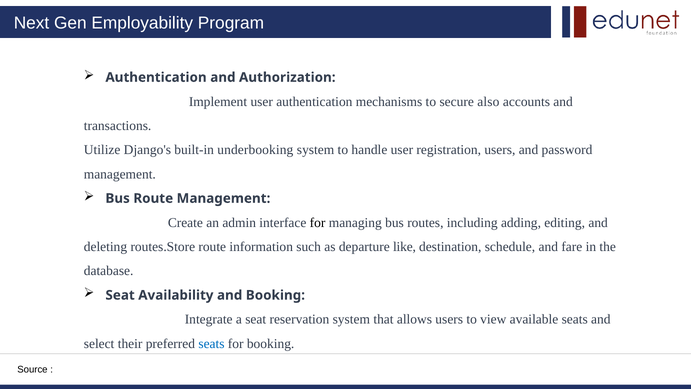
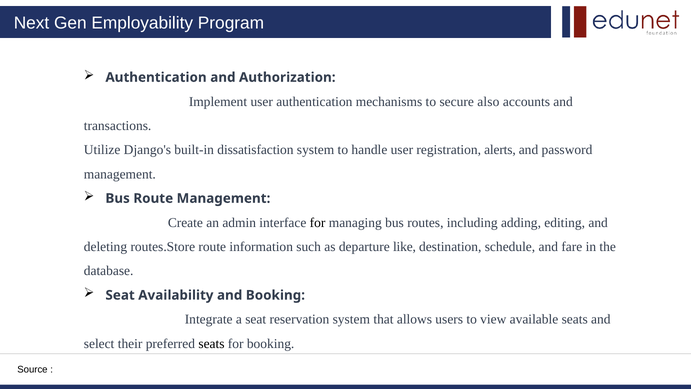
underbooking: underbooking -> dissatisfaction (255, 150)
registration users: users -> alerts (500, 150)
seats colour: blue -> black (211, 343)
